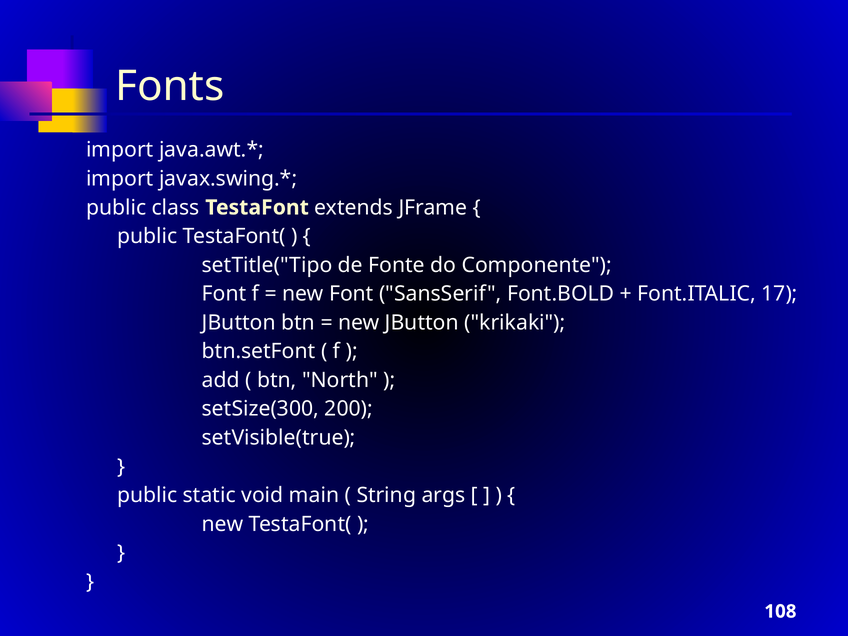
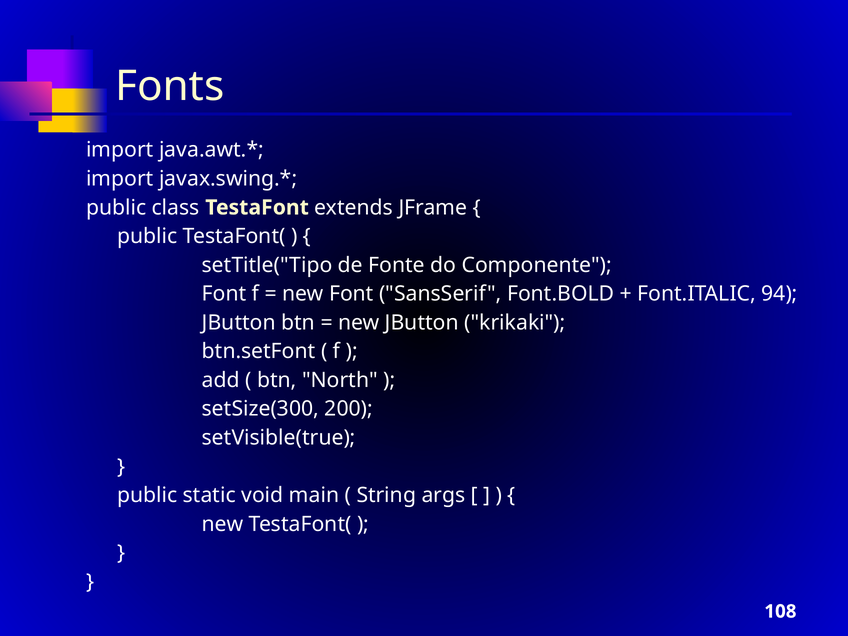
17: 17 -> 94 (779, 294)
